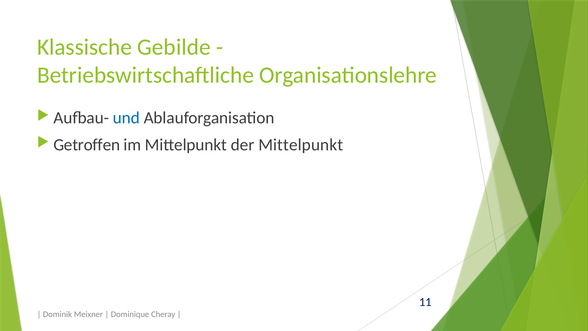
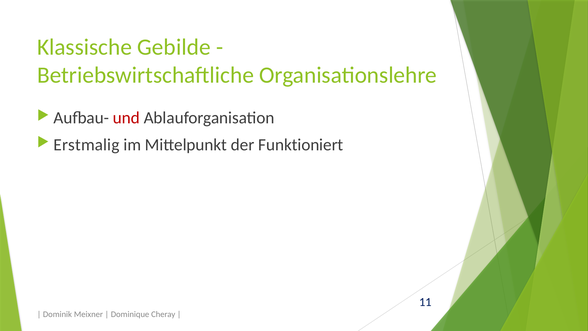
und colour: blue -> red (126, 118)
Getroffen: Getroffen -> Erstmalig (87, 145)
der Mittelpunkt: Mittelpunkt -> Funktioniert (301, 145)
